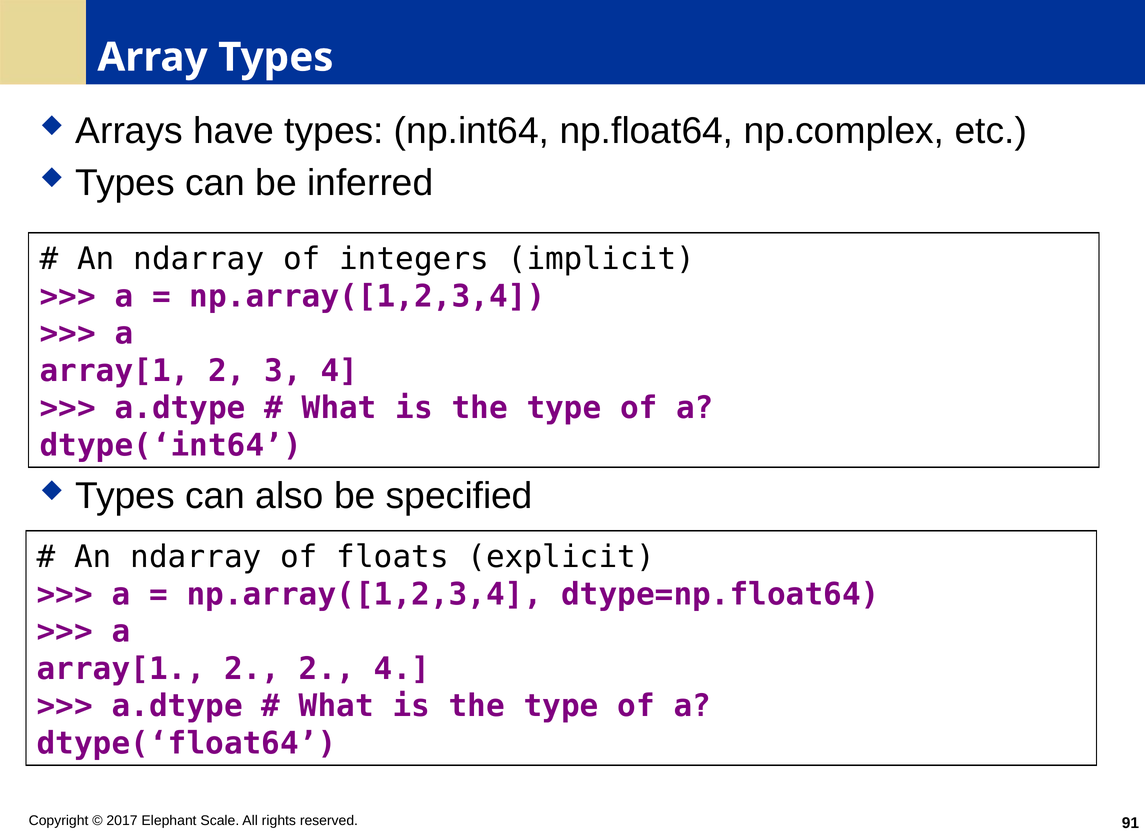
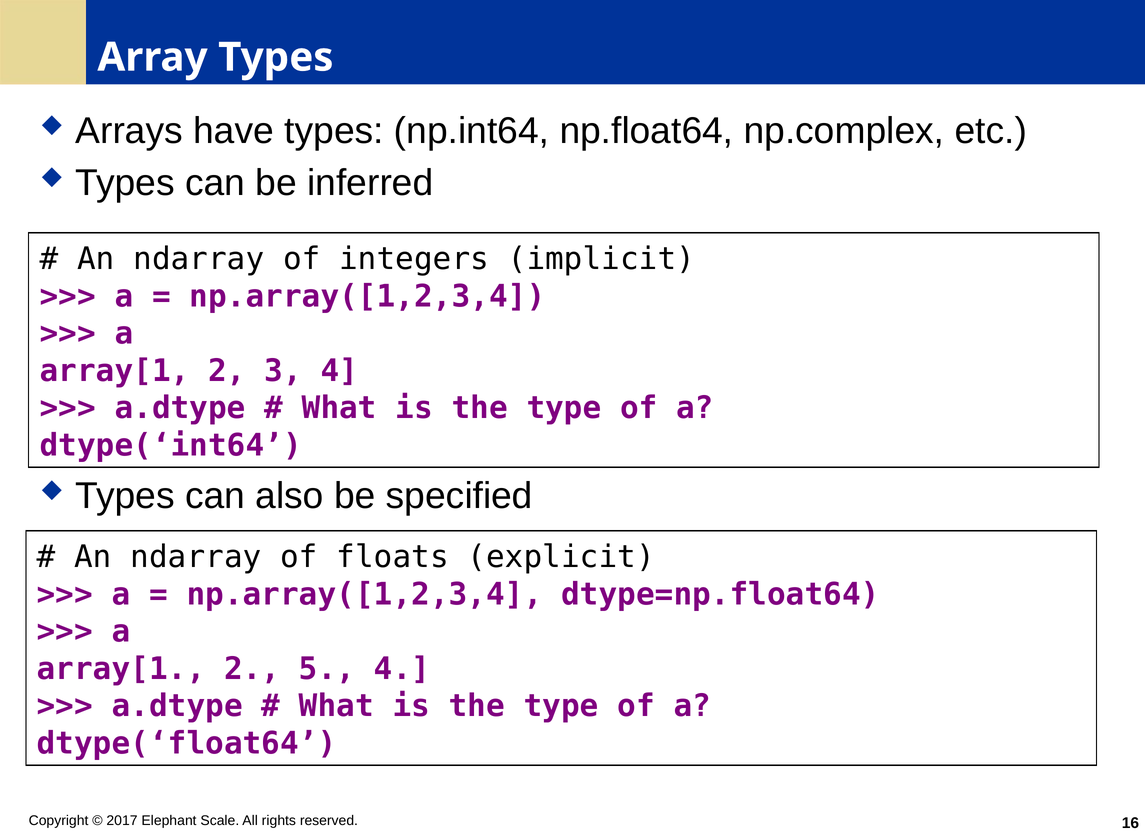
2 2: 2 -> 5 (327, 669)
91: 91 -> 16 (1130, 823)
